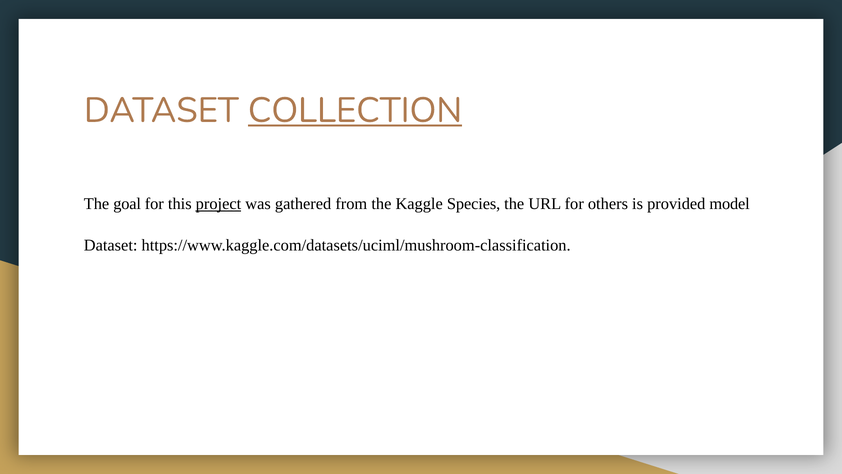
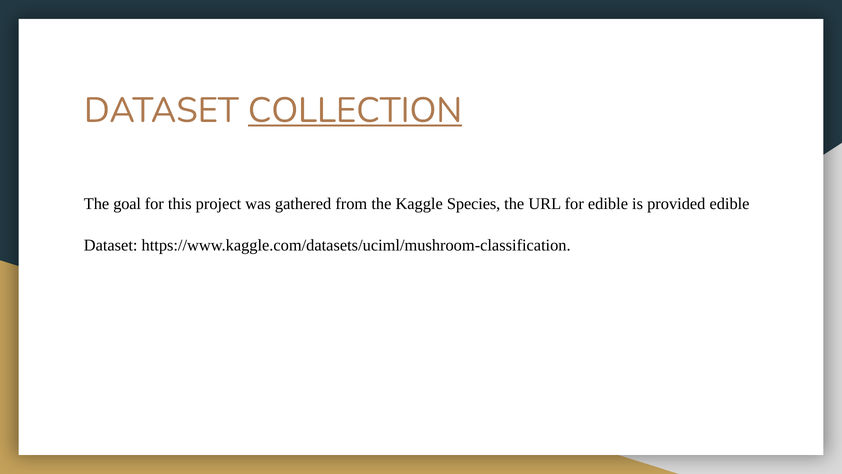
project underline: present -> none (218, 204)
for others: others -> edible (608, 204)
provided model: model -> edible (730, 204)
